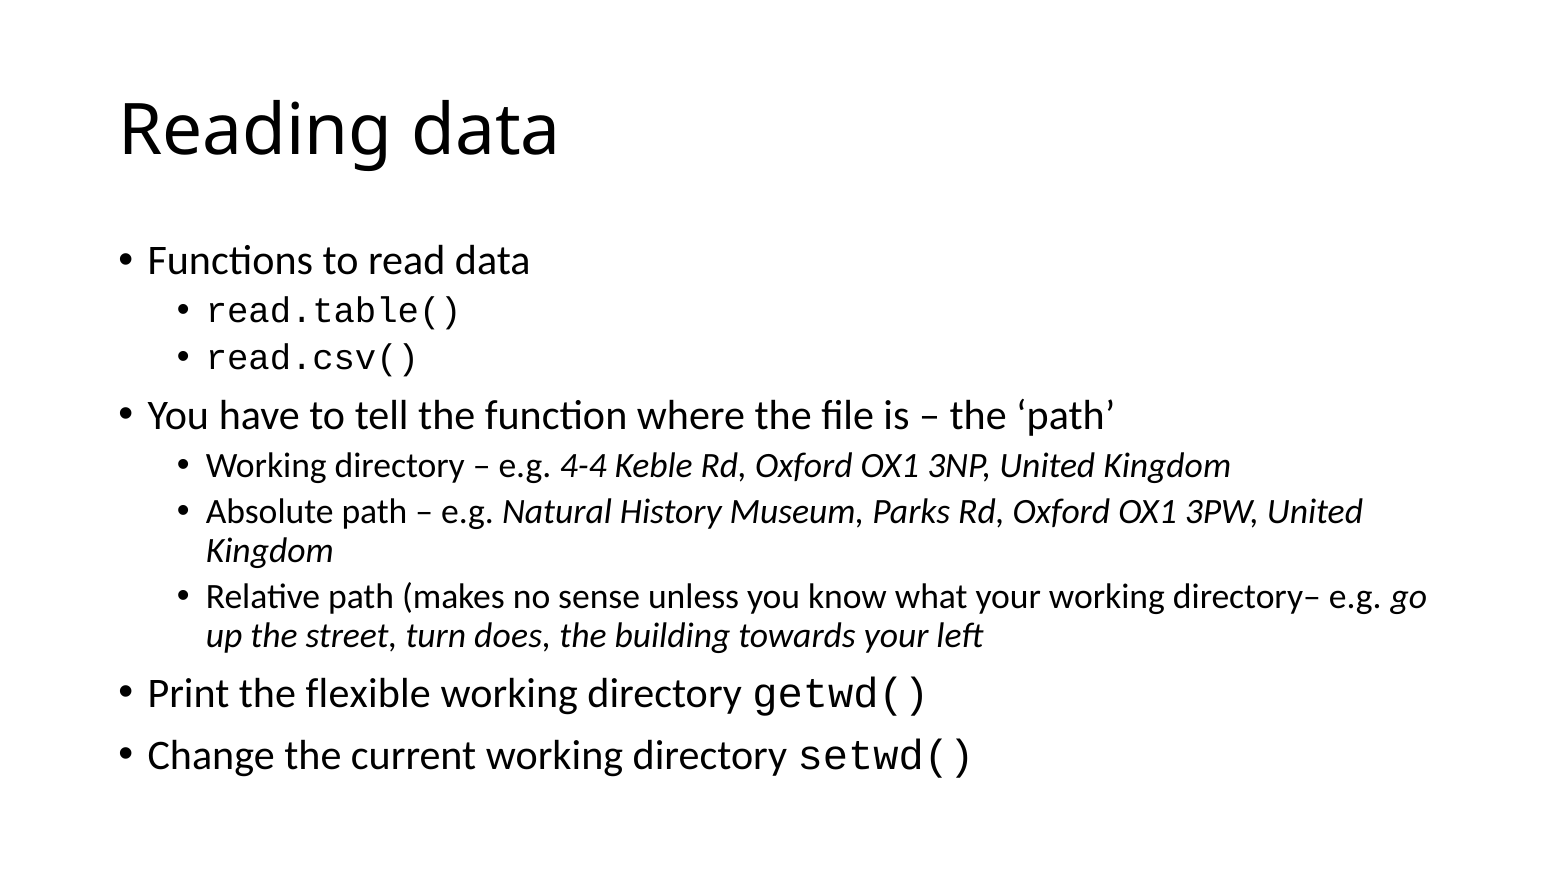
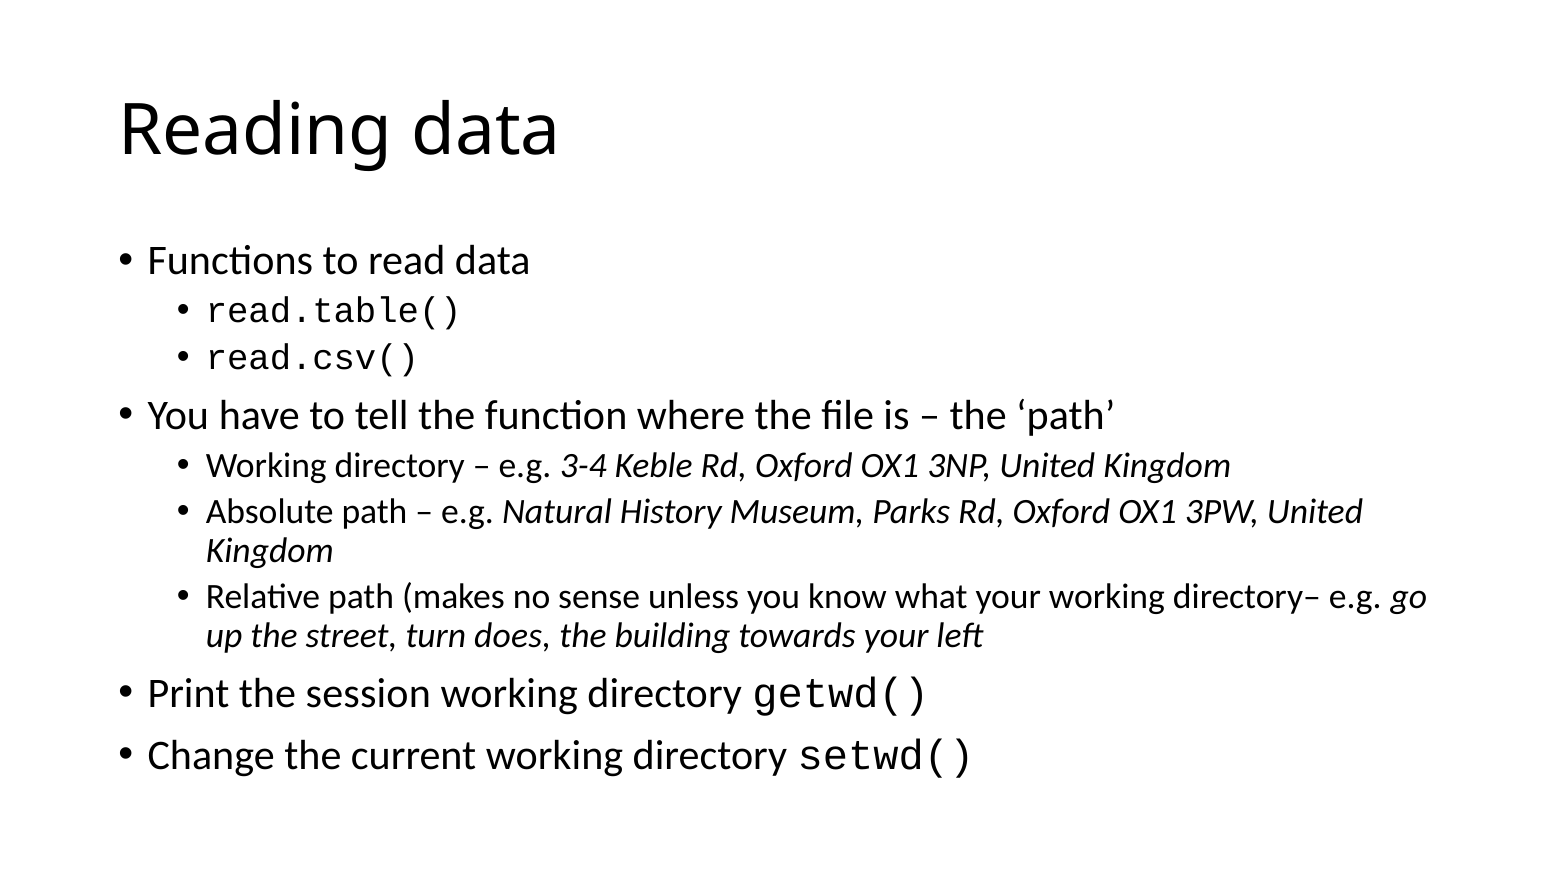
4-4: 4-4 -> 3-4 (583, 466)
flexible: flexible -> session (368, 694)
